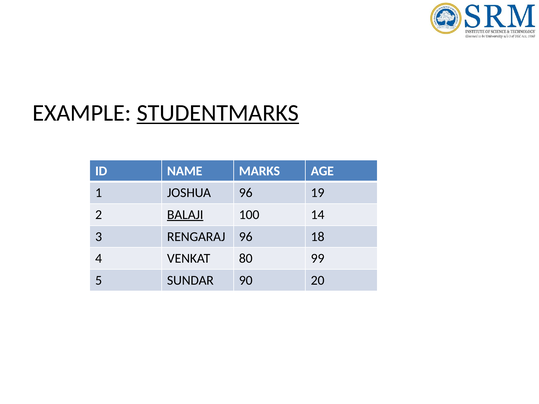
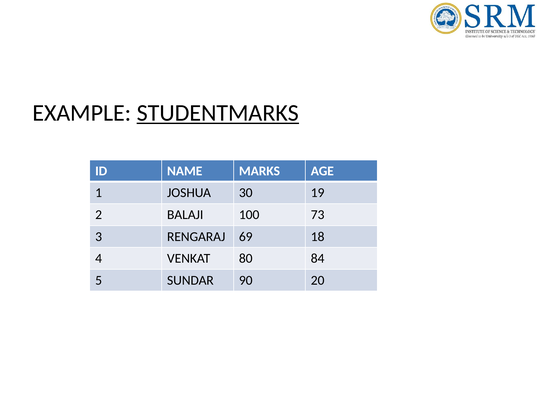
JOSHUA 96: 96 -> 30 (246, 193)
BALAJI underline: present -> none (185, 215)
14: 14 -> 73 (318, 215)
RENGARAJ 96: 96 -> 69 (246, 237)
99: 99 -> 84 (318, 259)
